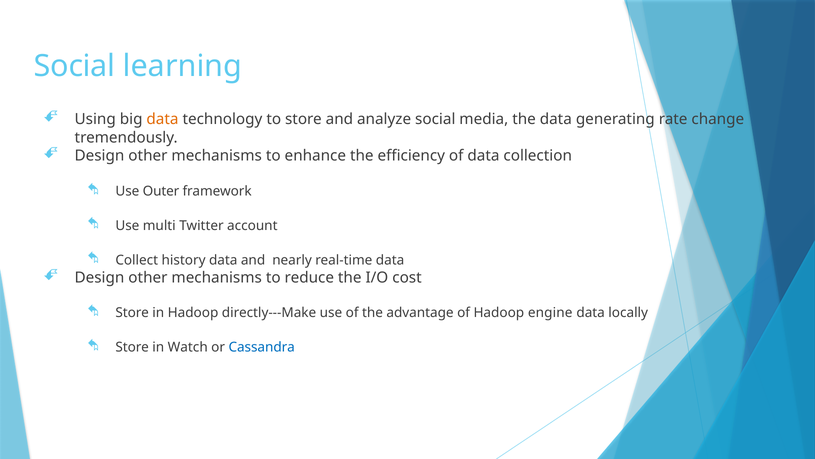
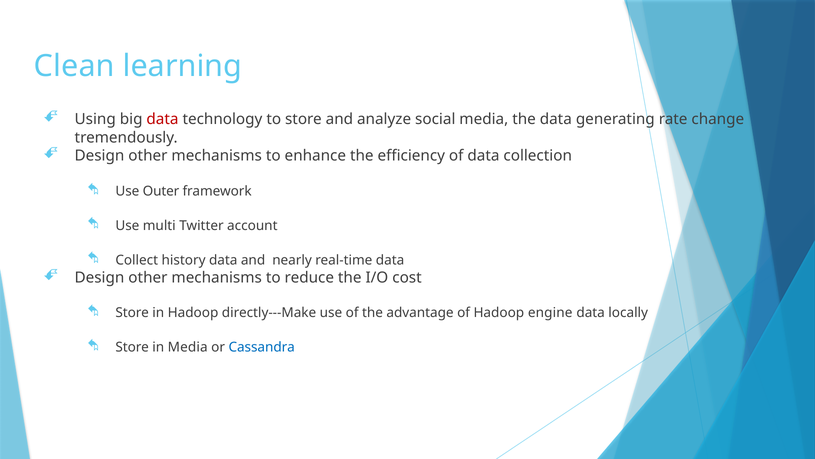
Social: Social -> Clean (74, 66)
data colour: orange -> red (162, 119)
in Watch: Watch -> Media (188, 347)
